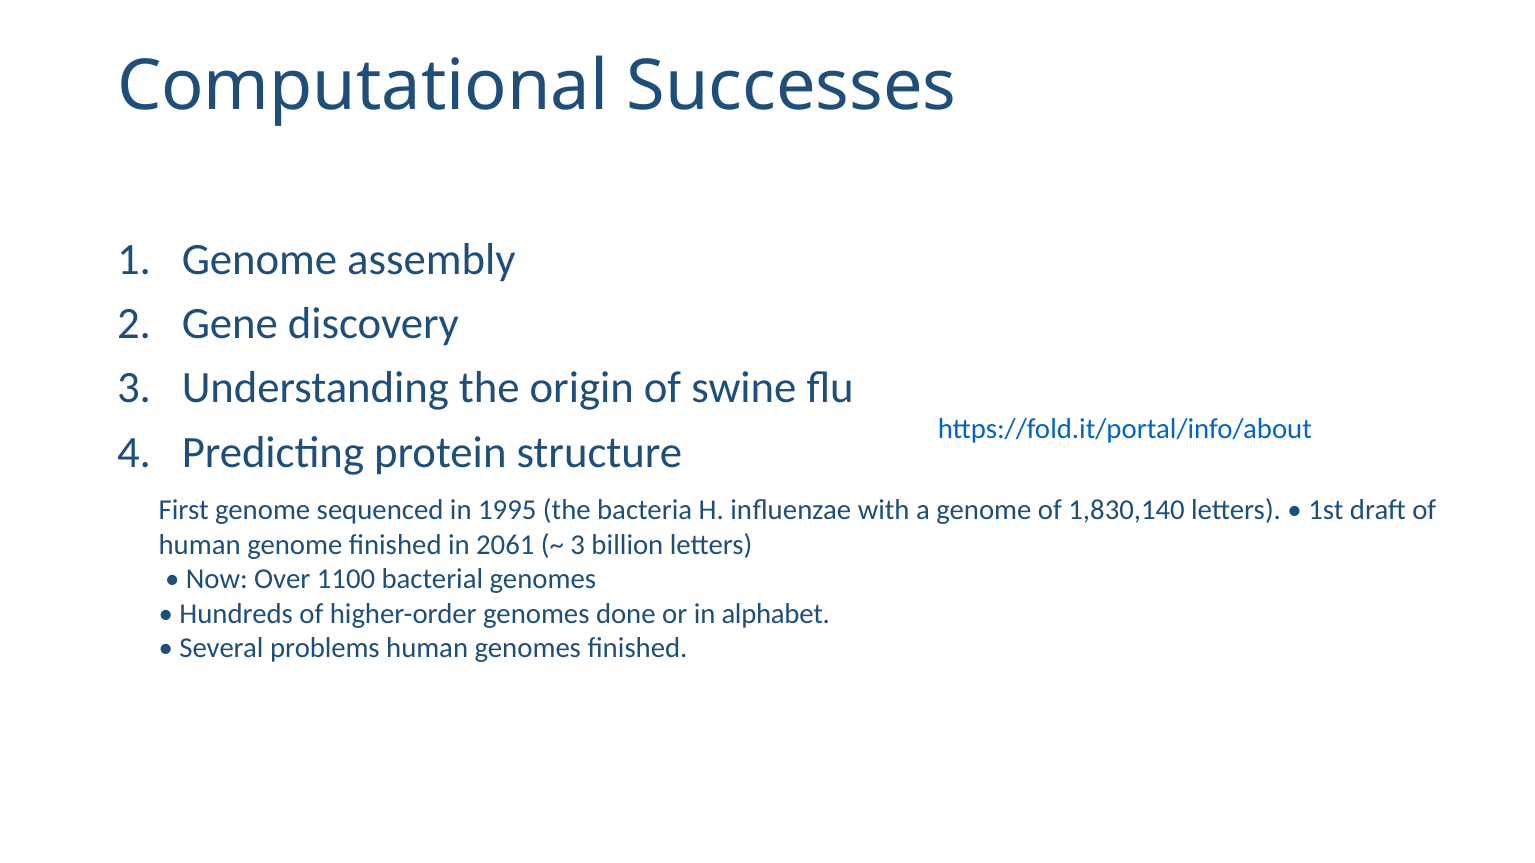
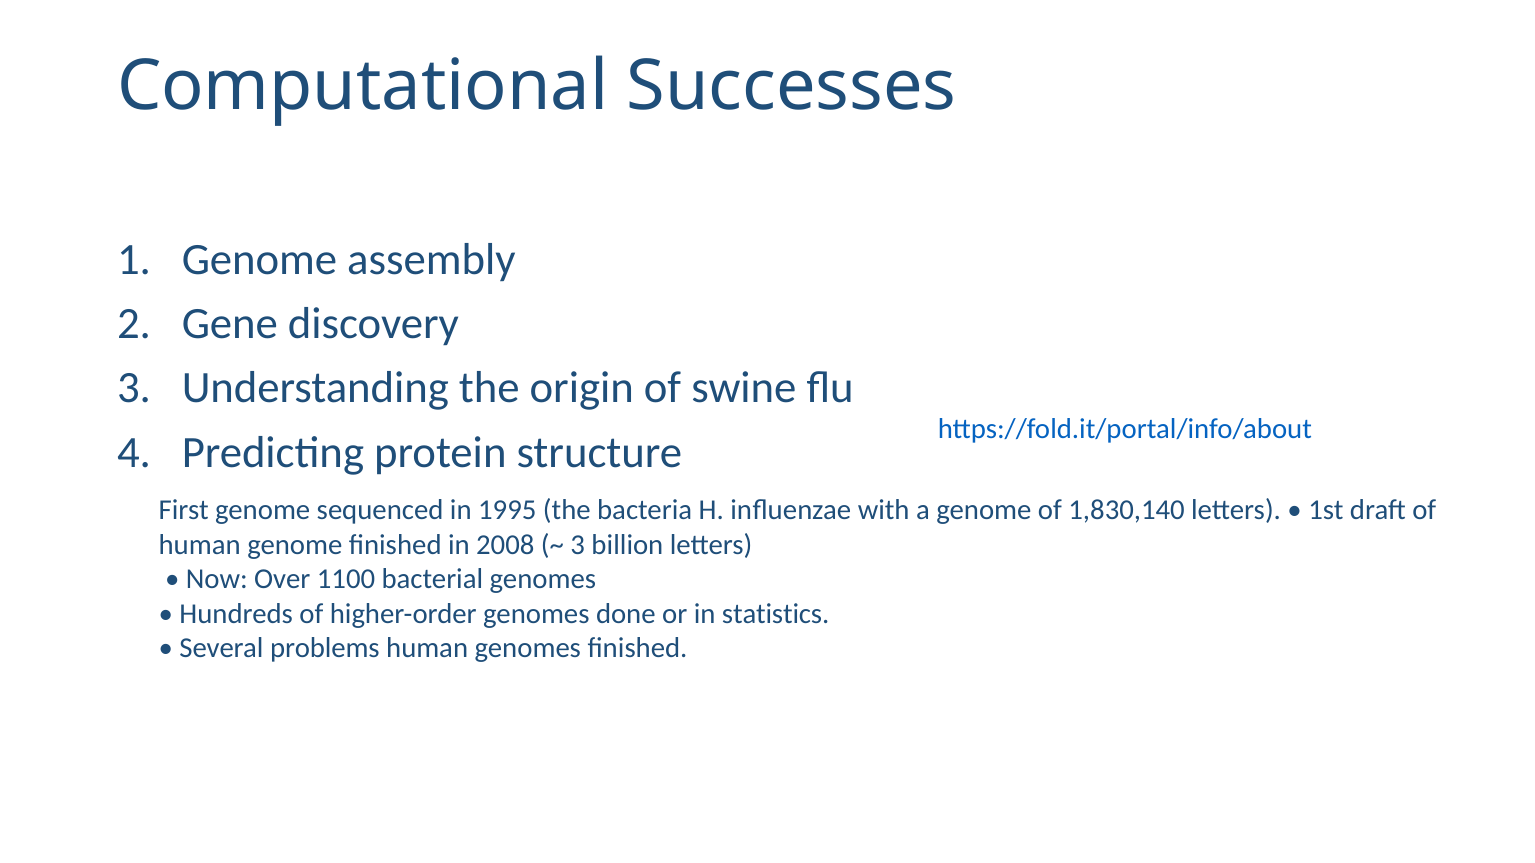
2061: 2061 -> 2008 (505, 545)
alphabet: alphabet -> statistics (776, 614)
